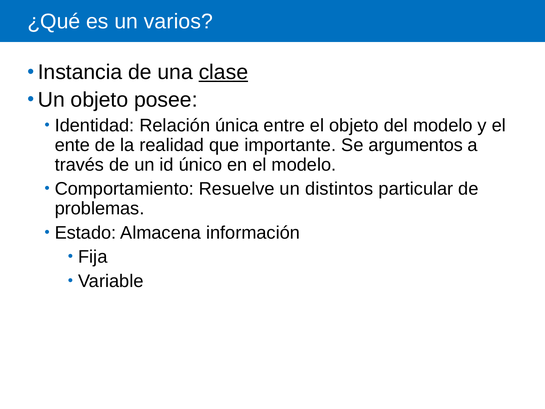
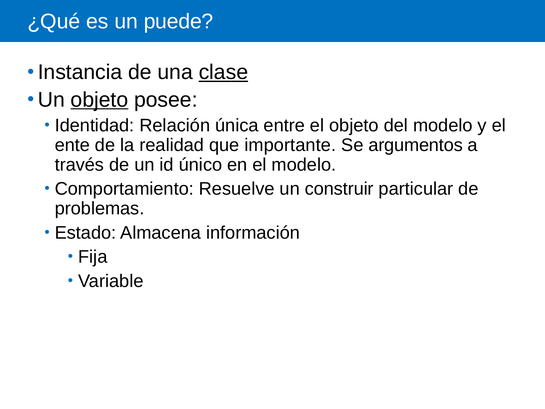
varios: varios -> puede (179, 22)
objeto underline: none -> present (99, 100)
distintos: distintos -> construir (339, 189)
